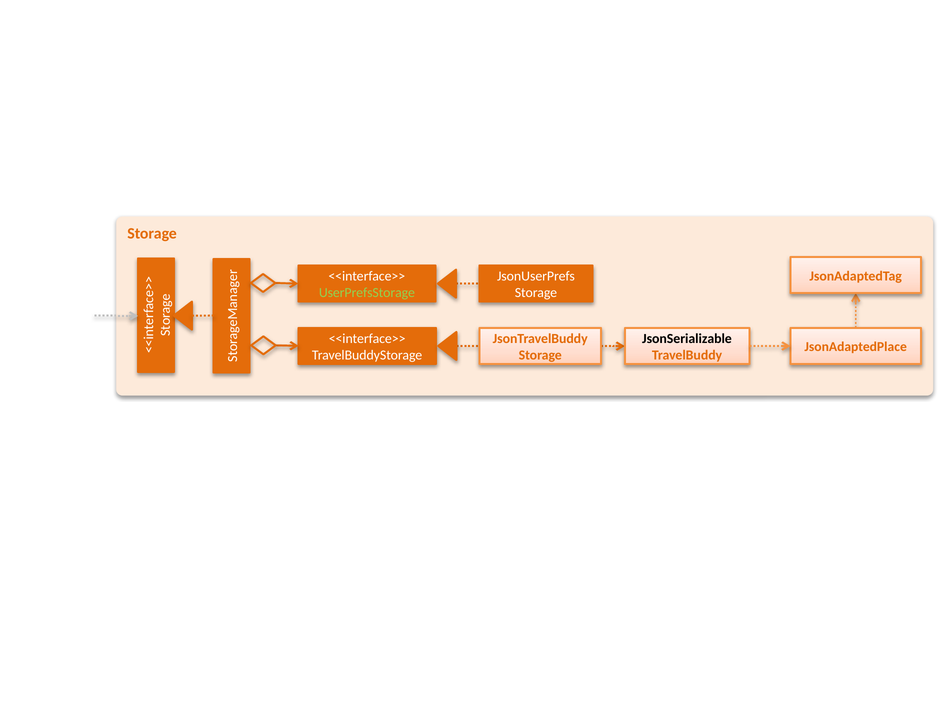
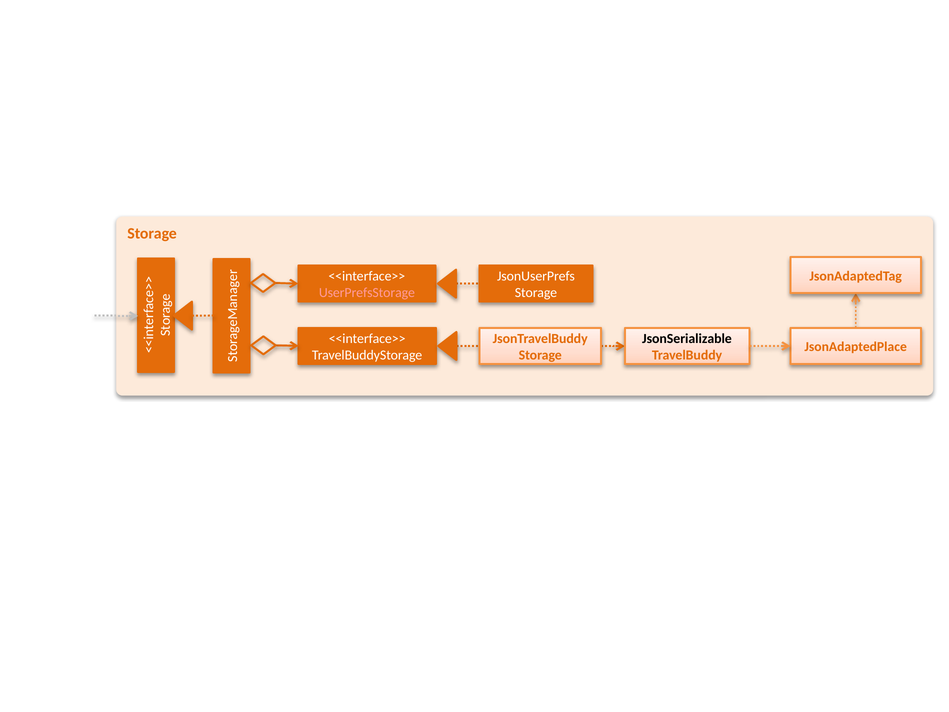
UserPrefsStorage colour: light green -> pink (367, 293)
